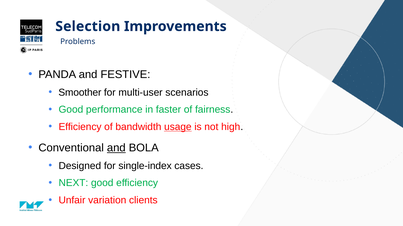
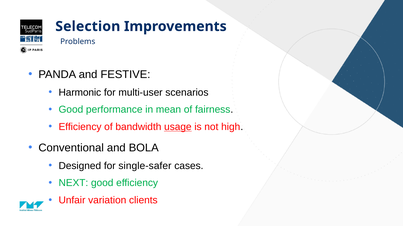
Smoother: Smoother -> Harmonic (80, 93)
faster: faster -> mean (169, 110)
and underline: present -> none (116, 148)
single-index: single-index -> single-safer (145, 166)
